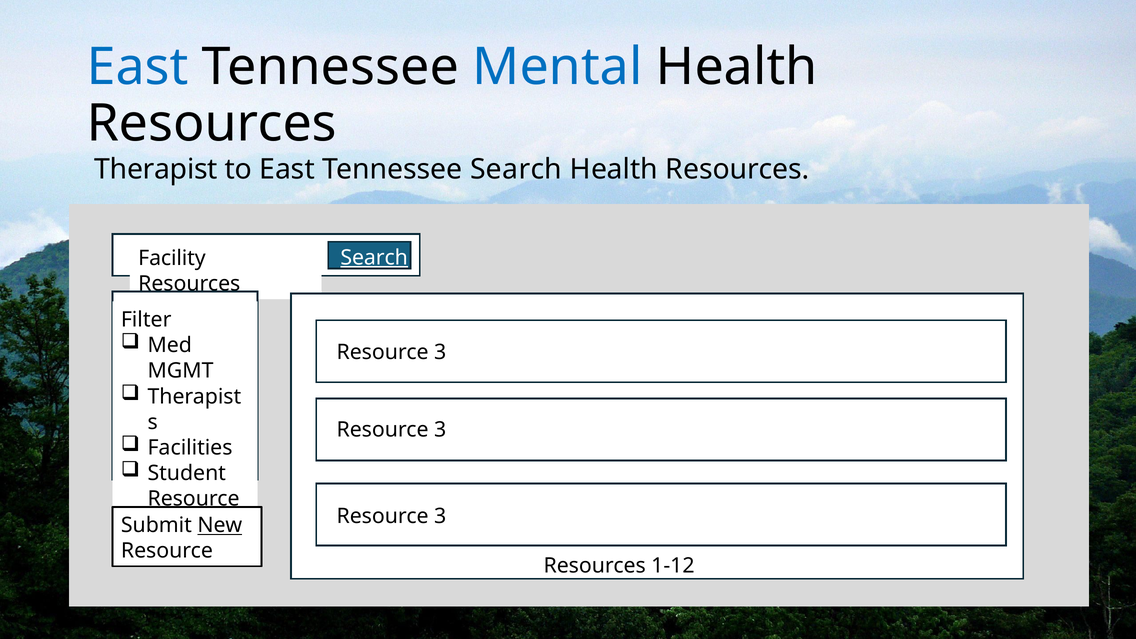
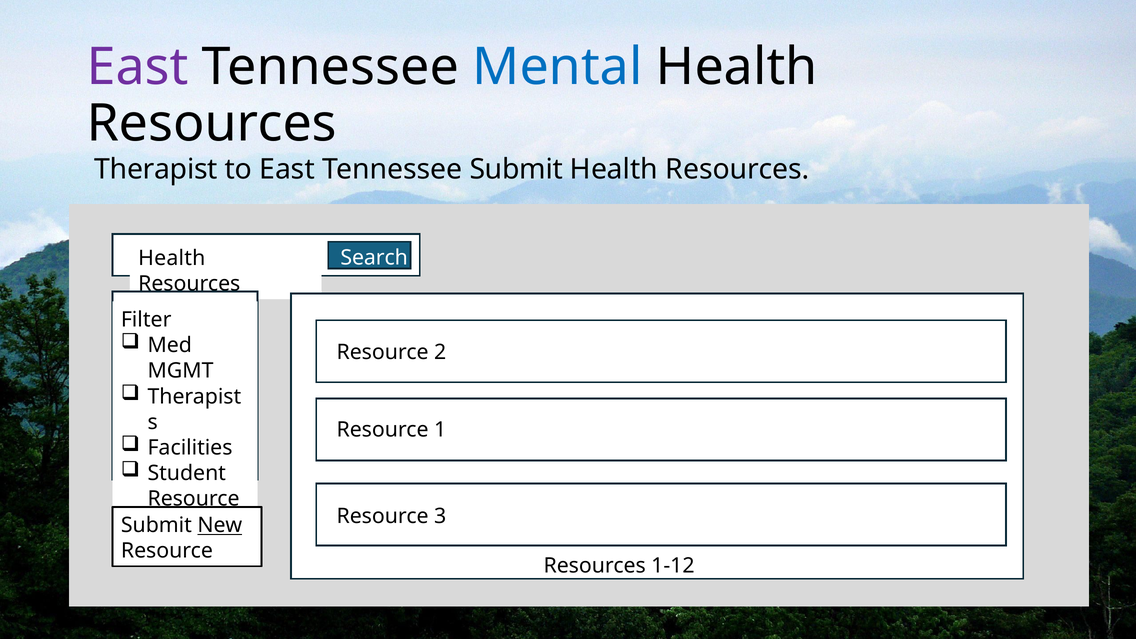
East colour: blue -> purple (138, 67)
Tennessee Search: Search -> Submit (516, 170)
Search underline: present -> none (374, 257)
Facility: Facility -> Health (172, 258)
3: 3 -> 2 (440, 352)
3: 3 -> 1 (440, 430)
